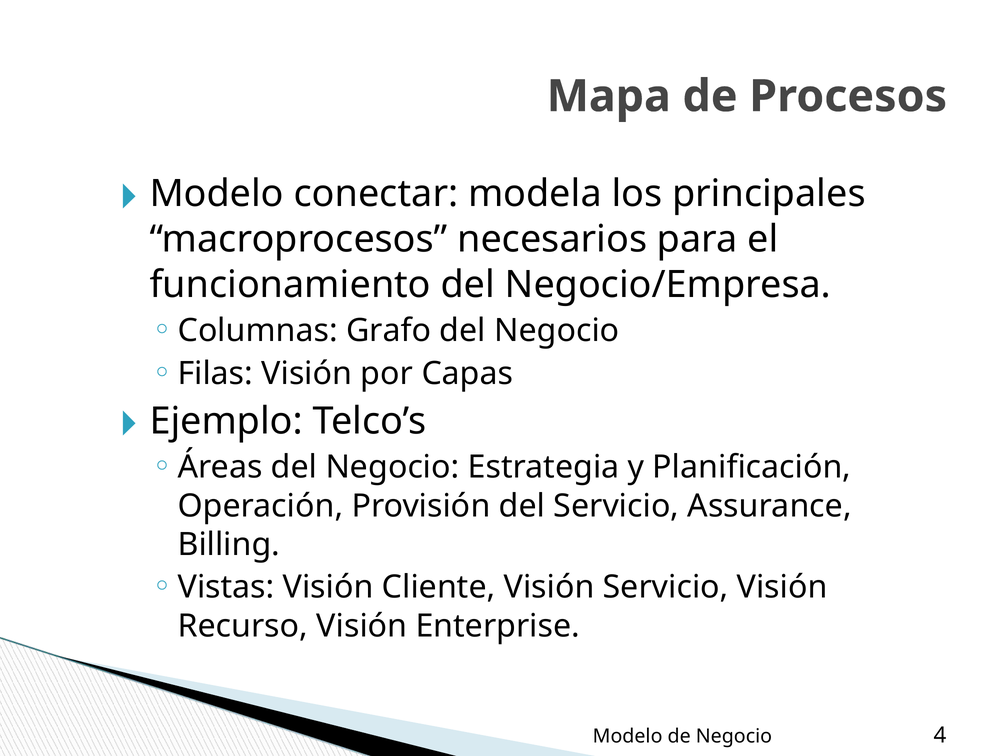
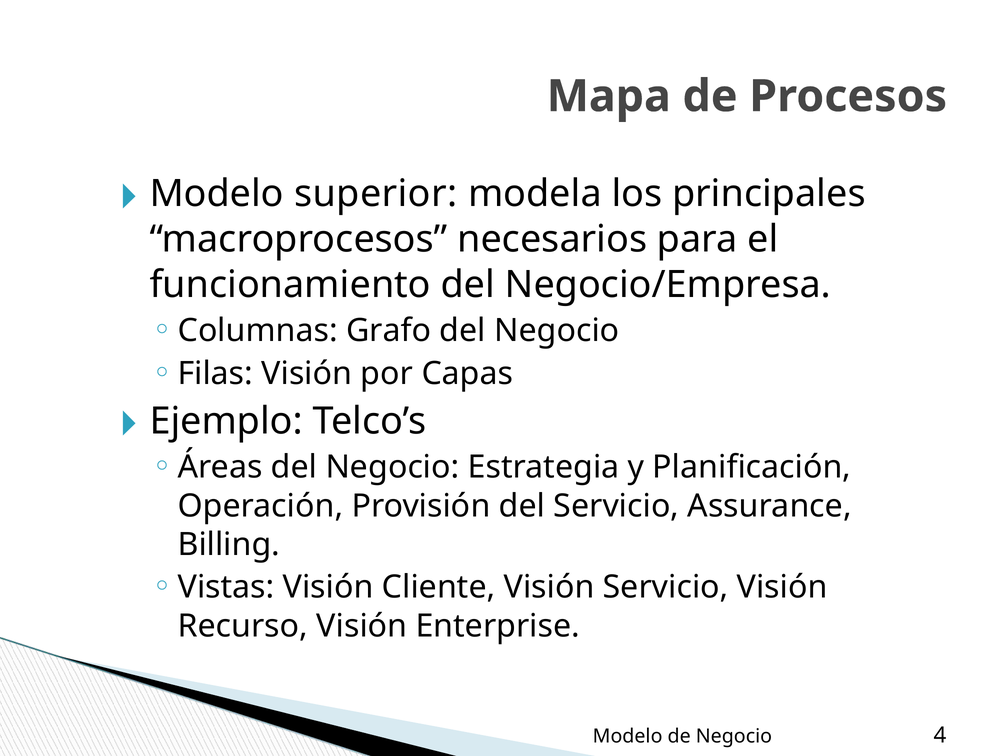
conectar: conectar -> superior (376, 194)
